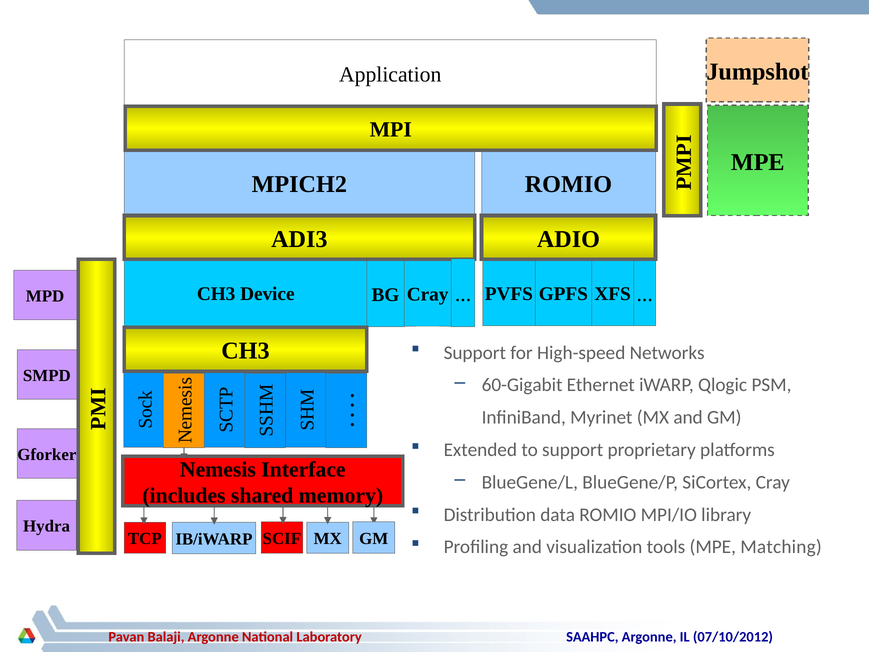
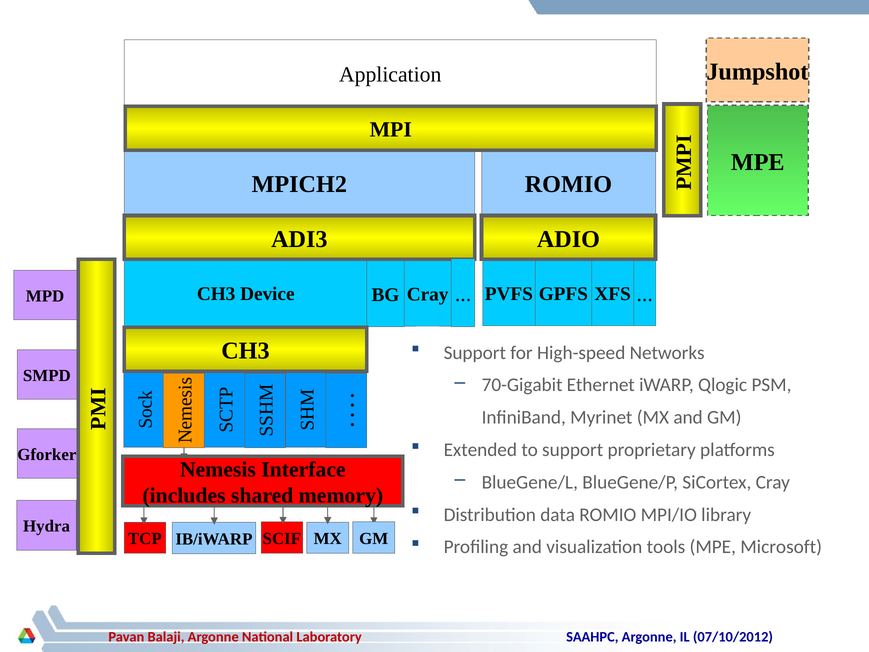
60-Gigabit: 60-Gigabit -> 70-Gigabit (522, 385)
Matching: Matching -> Microsoft (781, 547)
